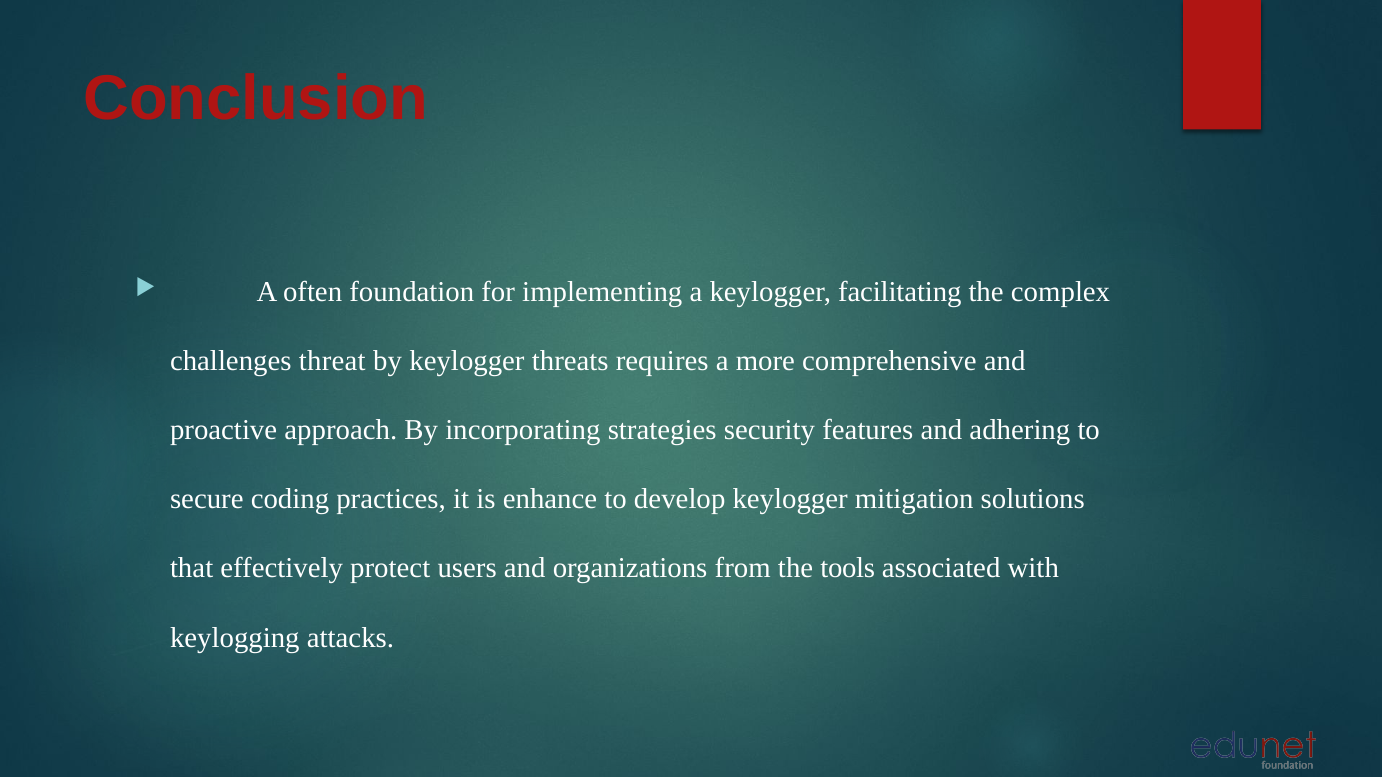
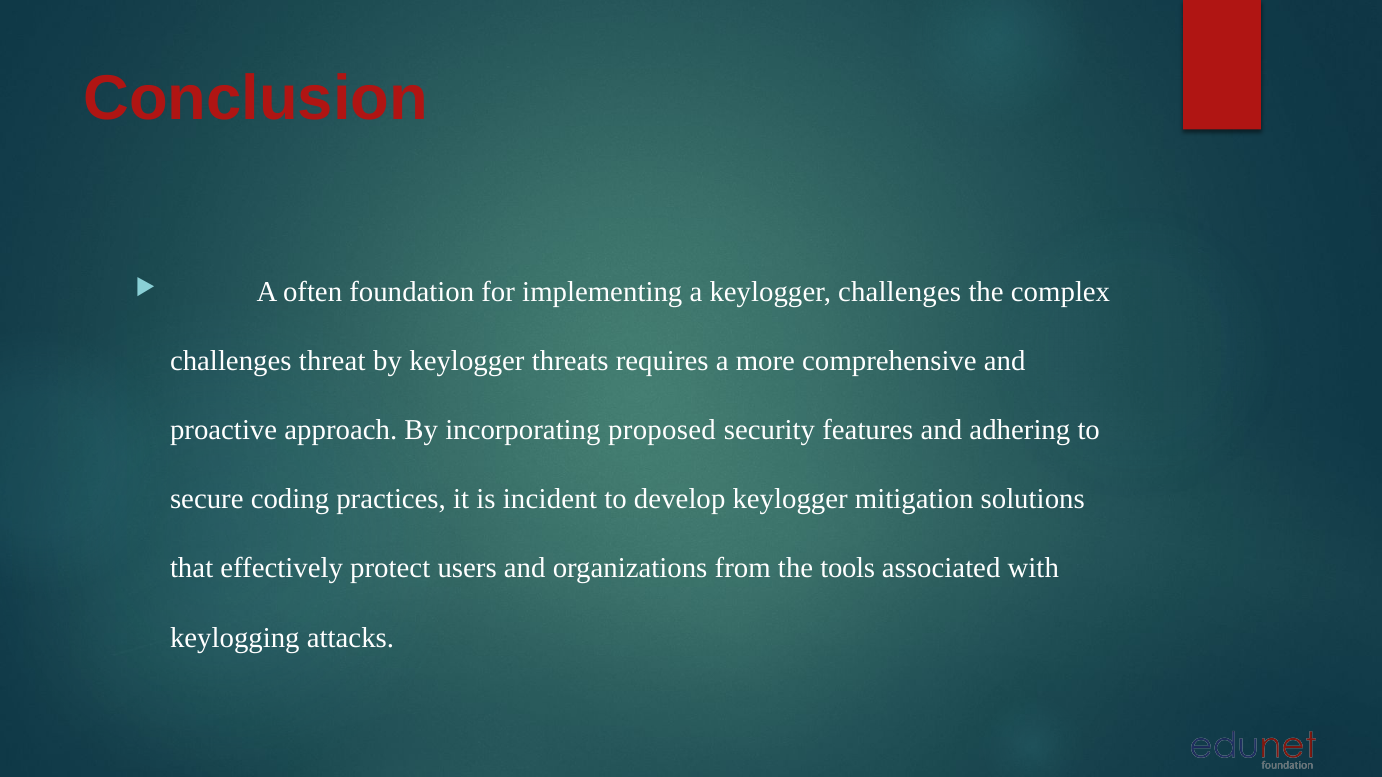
keylogger facilitating: facilitating -> challenges (900, 292)
strategies: strategies -> proposed (662, 430)
enhance: enhance -> incident (550, 499)
